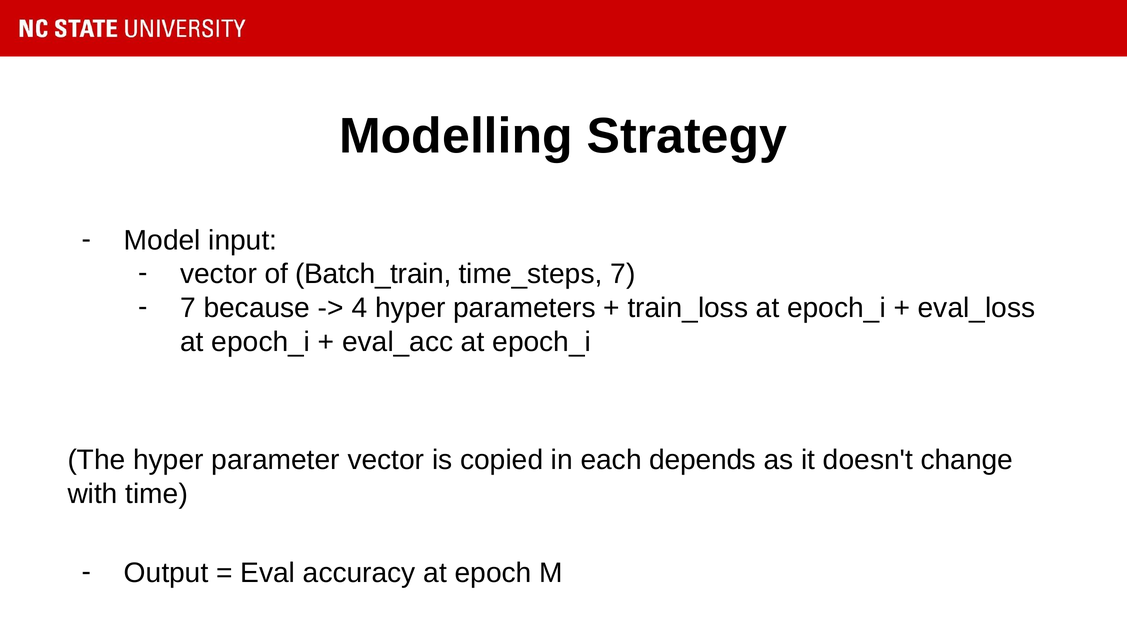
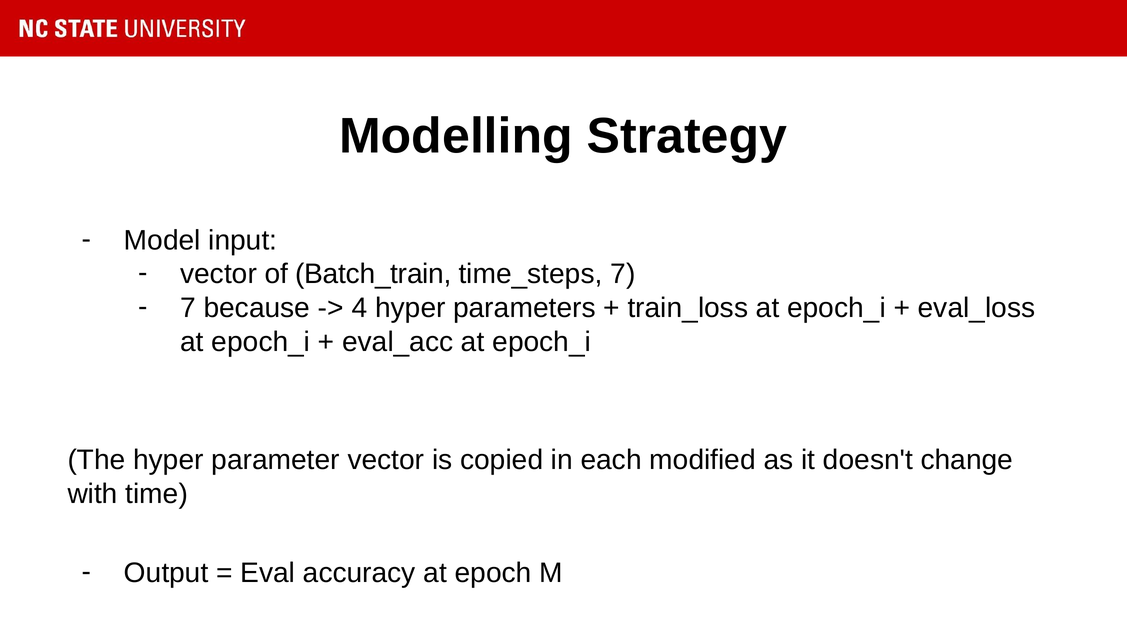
depends: depends -> modified (703, 460)
